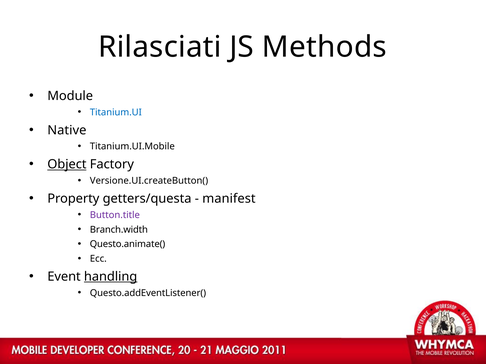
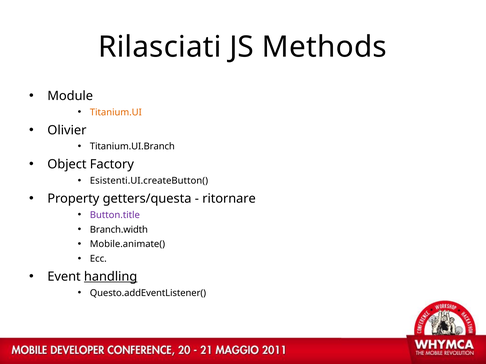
Titanium.UI colour: blue -> orange (116, 112)
Native: Native -> Olivier (67, 130)
Titanium.UI.Mobile: Titanium.UI.Mobile -> Titanium.UI.Branch (132, 147)
Object underline: present -> none (67, 165)
Versione.UI.createButton(: Versione.UI.createButton( -> Esistenti.UI.createButton( (149, 181)
manifest: manifest -> ritornare (229, 199)
Questo.animate(: Questo.animate( -> Mobile.animate( (127, 244)
